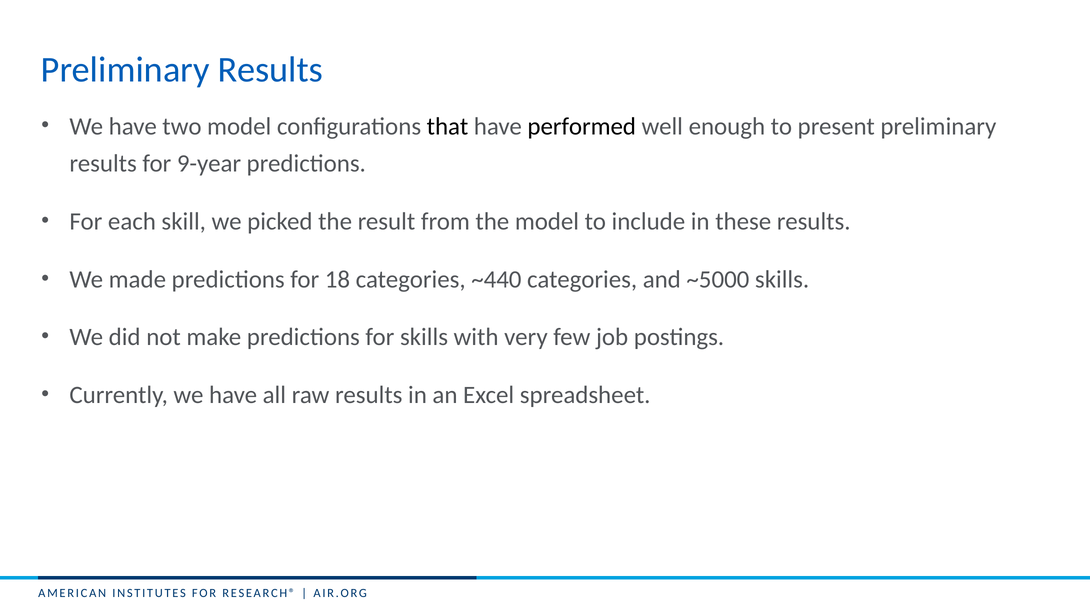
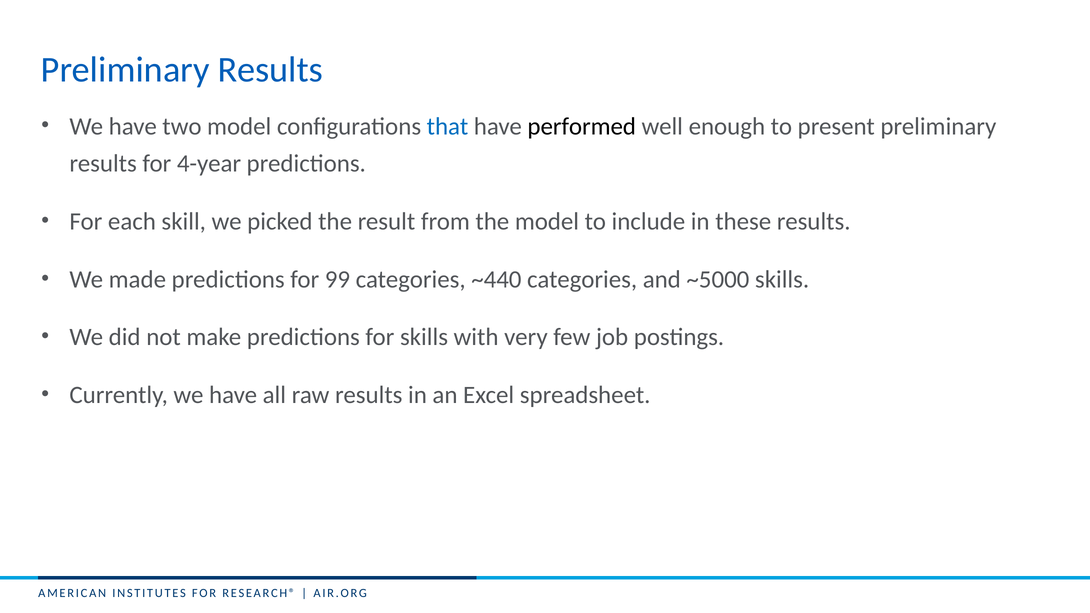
that colour: black -> blue (448, 126)
9-year: 9-year -> 4-year (209, 164)
18: 18 -> 99 (337, 279)
